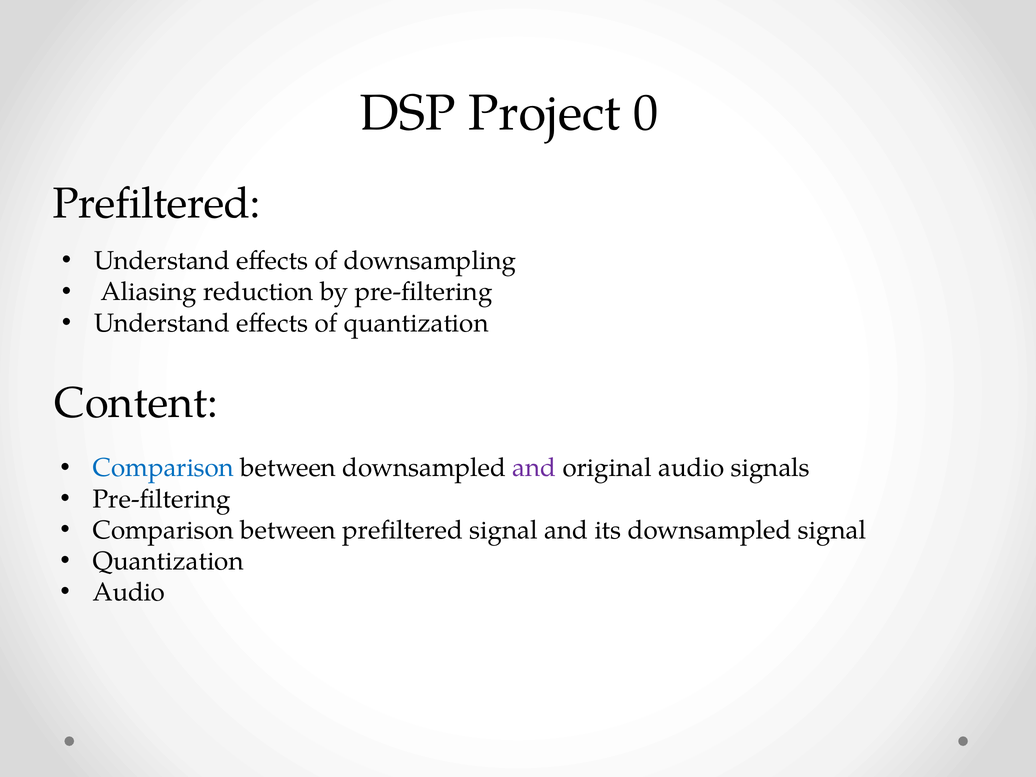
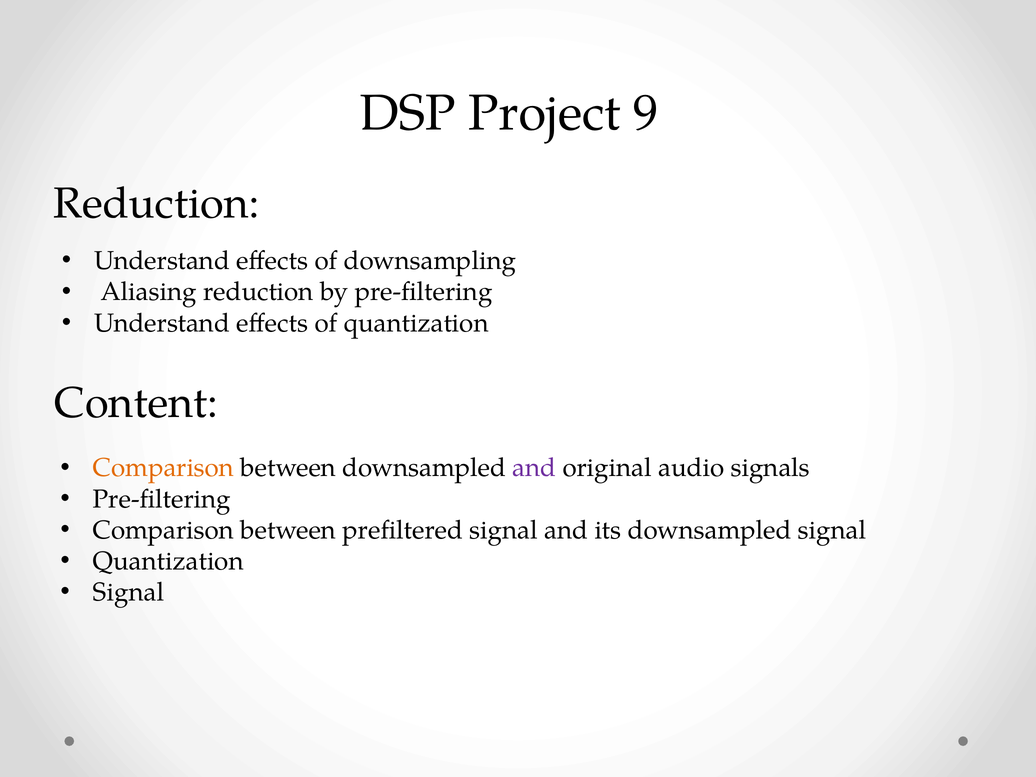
0: 0 -> 9 (646, 113)
Prefiltered: Prefiltered -> Reduction (157, 203)
Comparison colour: blue -> orange (163, 468)
Audio: Audio -> Signal (129, 592)
